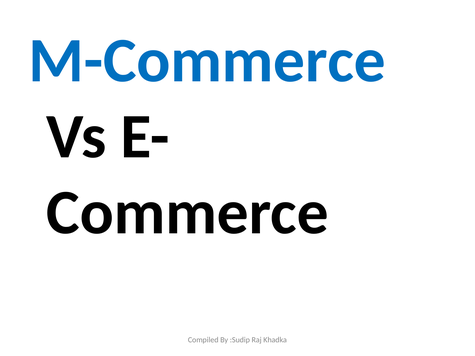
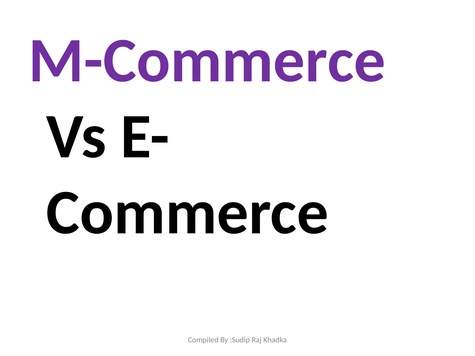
M-Commerce colour: blue -> purple (207, 61)
